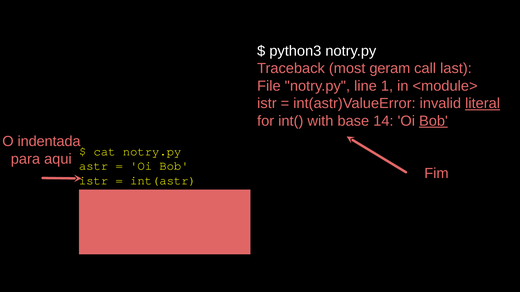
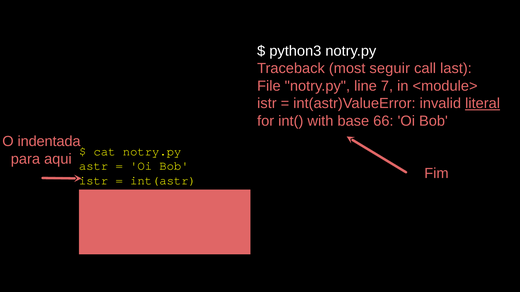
geram: geram -> seguir (390, 69)
1: 1 -> 7 (387, 86)
14: 14 -> 66 (383, 121)
Bob underline: present -> none (433, 121)
